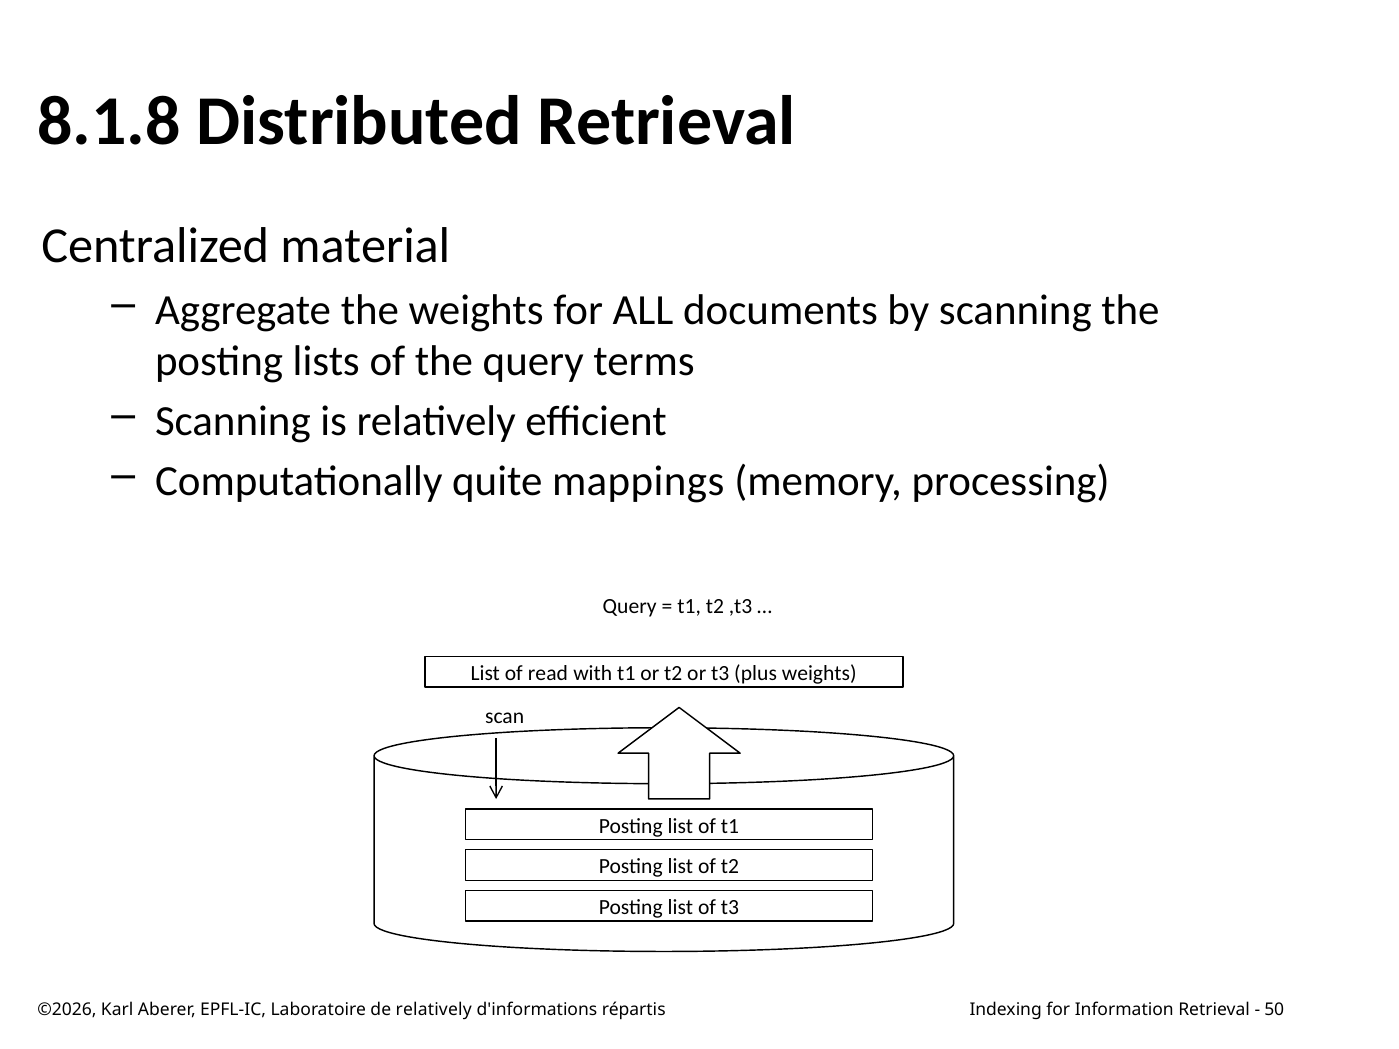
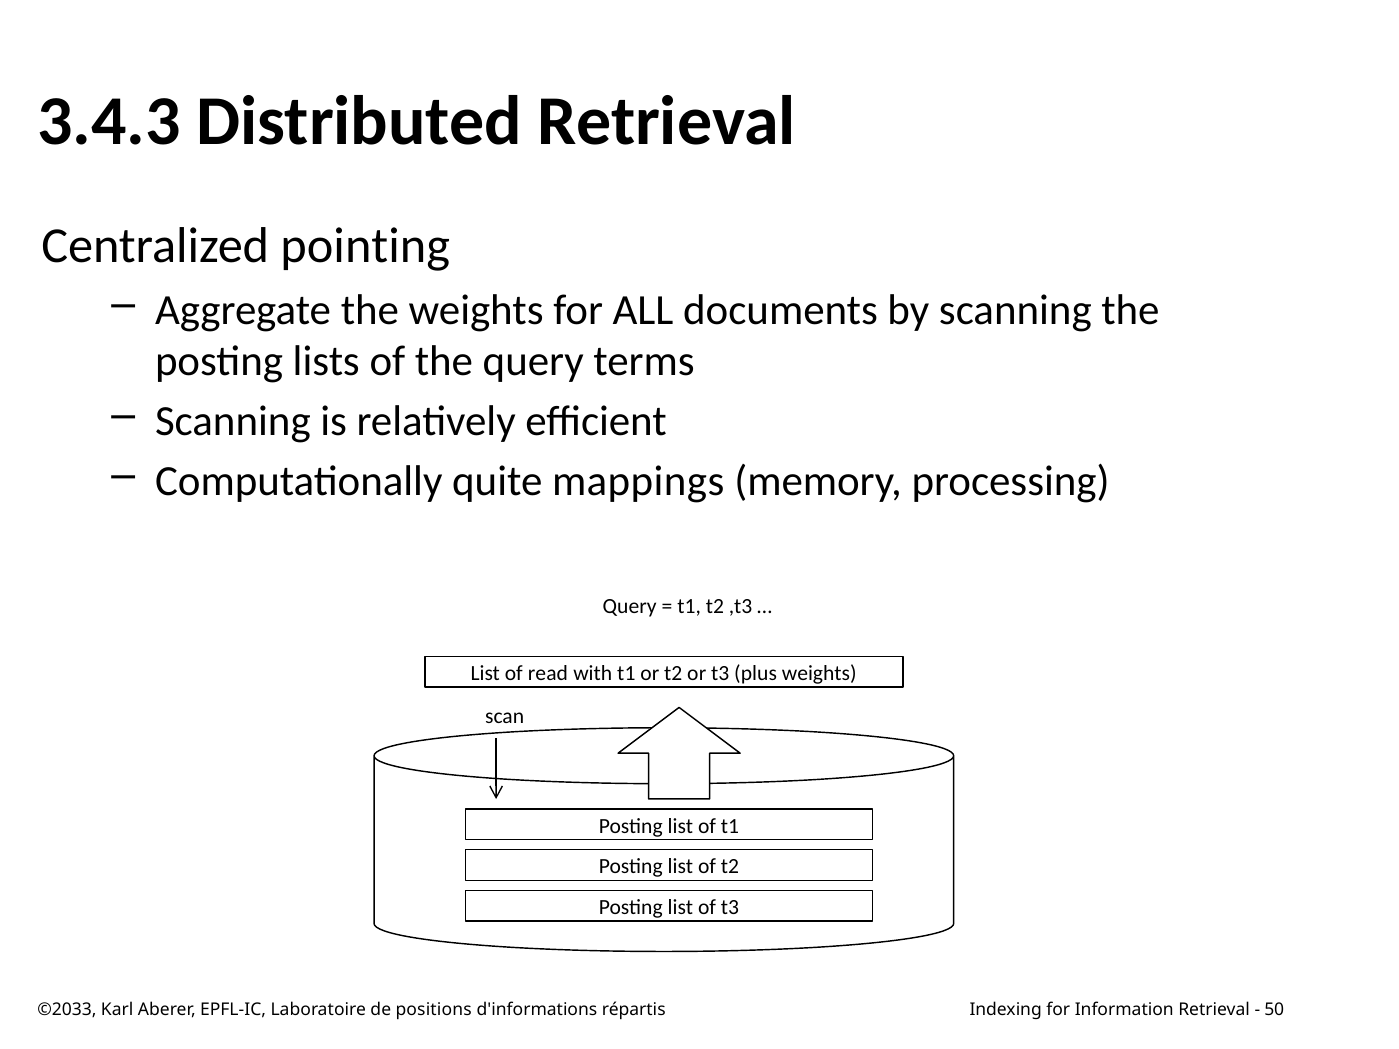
8.1.8: 8.1.8 -> 3.4.3 (109, 121)
material: material -> pointing (365, 246)
©2026: ©2026 -> ©2033 (67, 1010)
de relatively: relatively -> positions (434, 1010)
